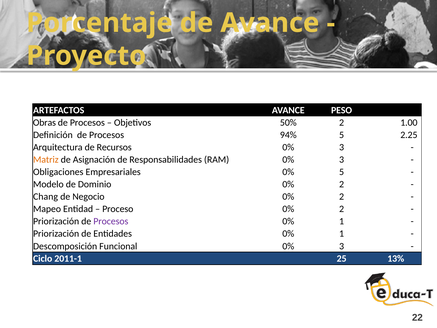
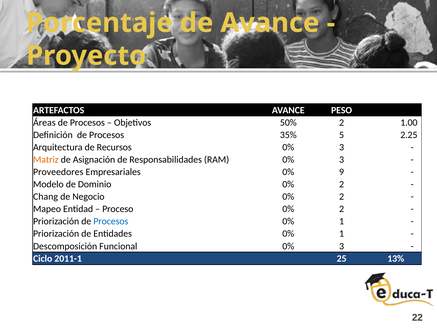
Obras: Obras -> Áreas (44, 123)
94%: 94% -> 35% (288, 135)
Obligaciones: Obligaciones -> Proveedores (58, 172)
0% 5: 5 -> 9 (342, 172)
Procesos colour: purple -> blue (111, 221)
